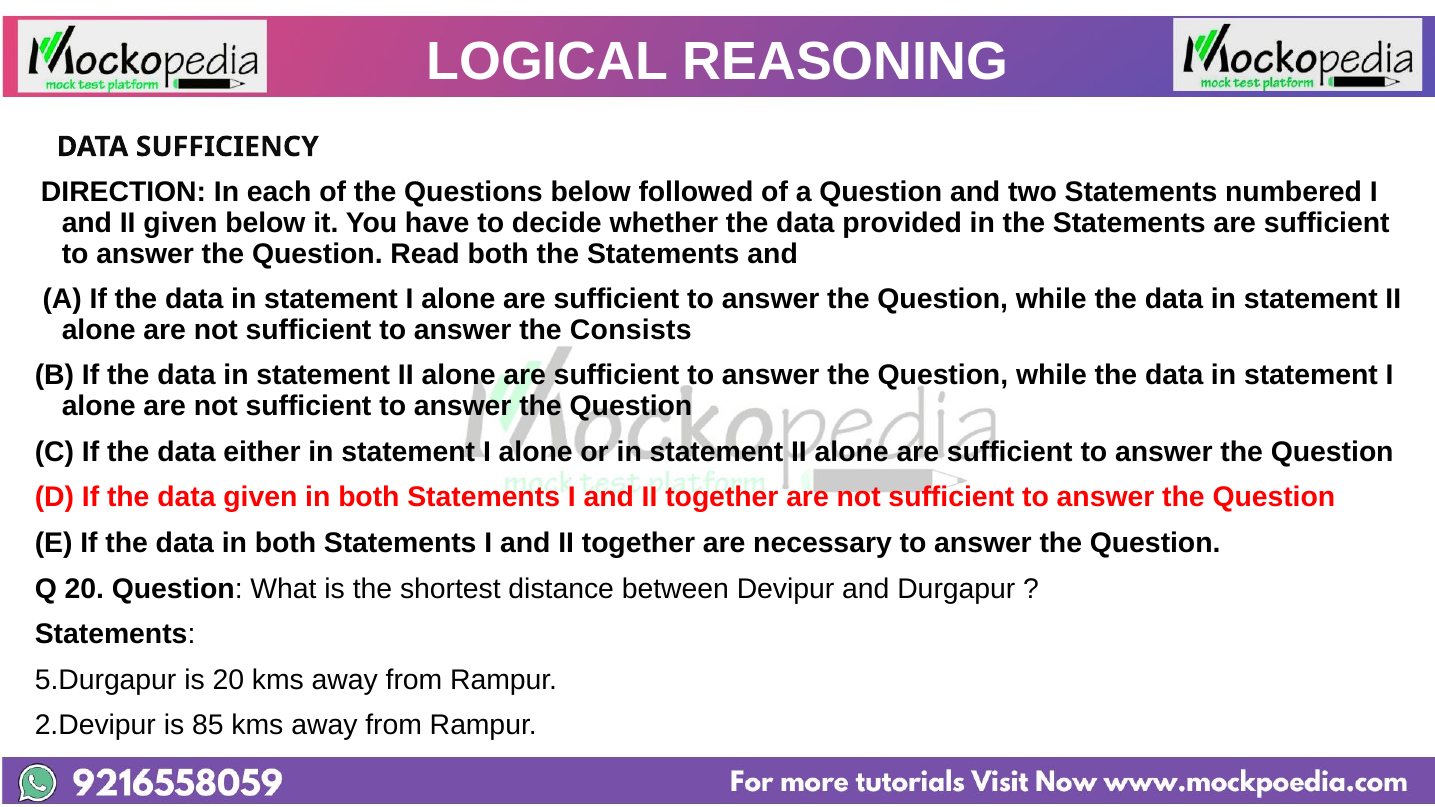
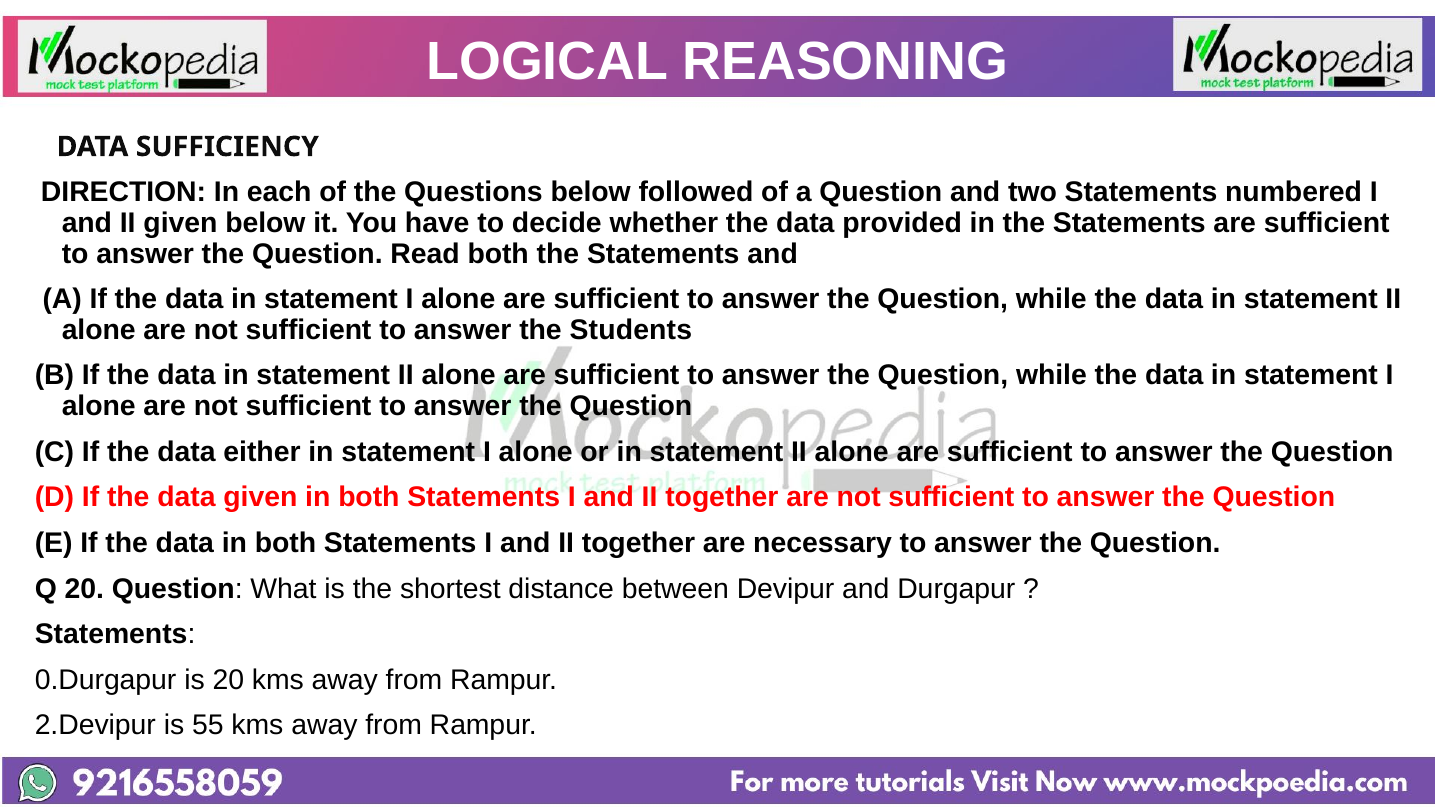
Consists: Consists -> Students (631, 330)
5.Durgapur: 5.Durgapur -> 0.Durgapur (106, 680)
85: 85 -> 55 (208, 726)
